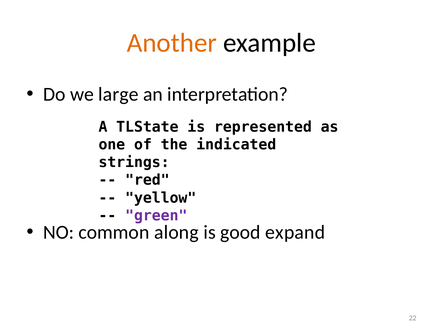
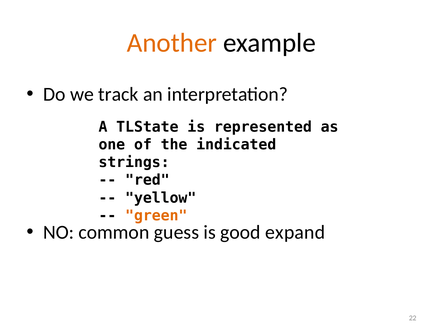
large: large -> track (118, 94)
green colour: purple -> orange (156, 215)
along: along -> guess (176, 232)
